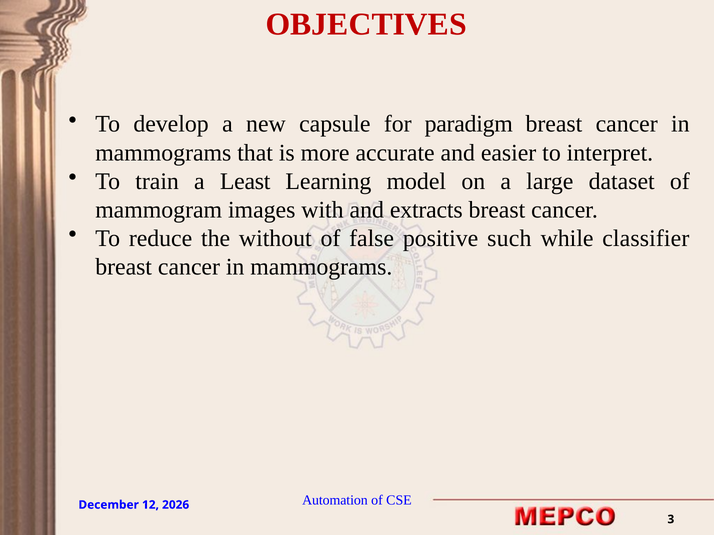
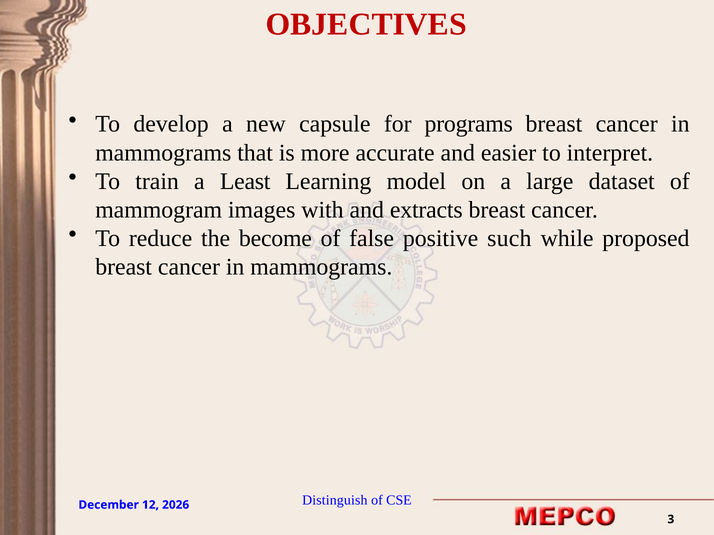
paradigm: paradigm -> programs (469, 124)
without: without -> become (275, 239)
classifier: classifier -> proposed (646, 239)
Automation: Automation -> Distinguish (335, 501)
